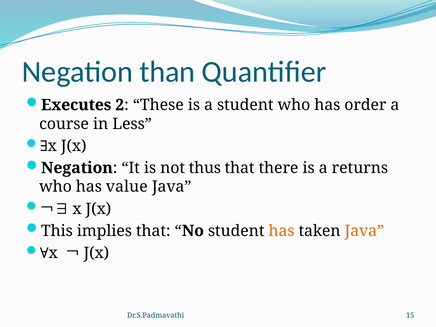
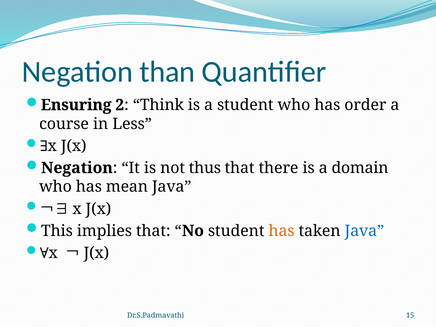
Executes: Executes -> Ensuring (76, 105)
These: These -> Think (158, 105)
returns: returns -> domain (360, 168)
value: value -> mean (127, 187)
Java colour: orange -> blue (364, 231)
